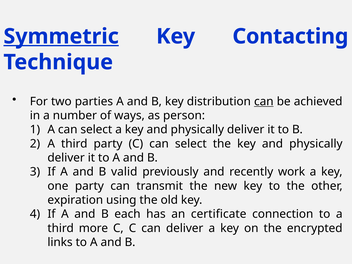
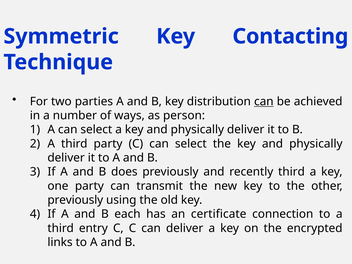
Symmetric underline: present -> none (61, 36)
valid: valid -> does (124, 172)
recently work: work -> third (291, 172)
expiration: expiration -> previously (75, 200)
more: more -> entry (93, 228)
